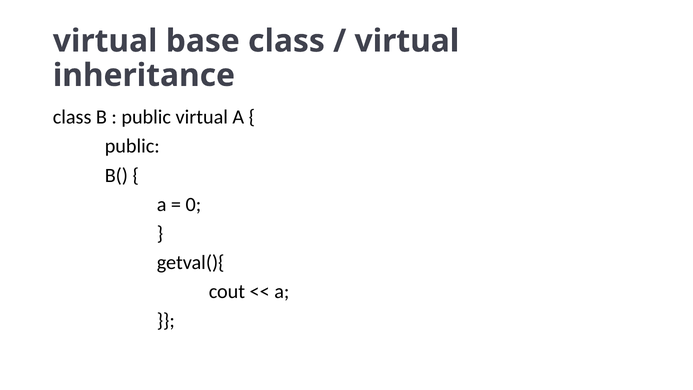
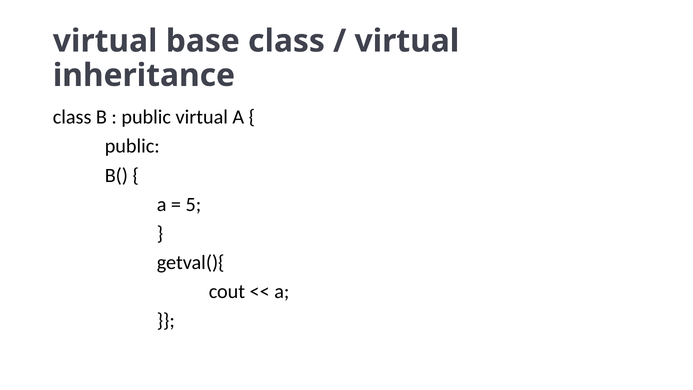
0: 0 -> 5 (193, 204)
